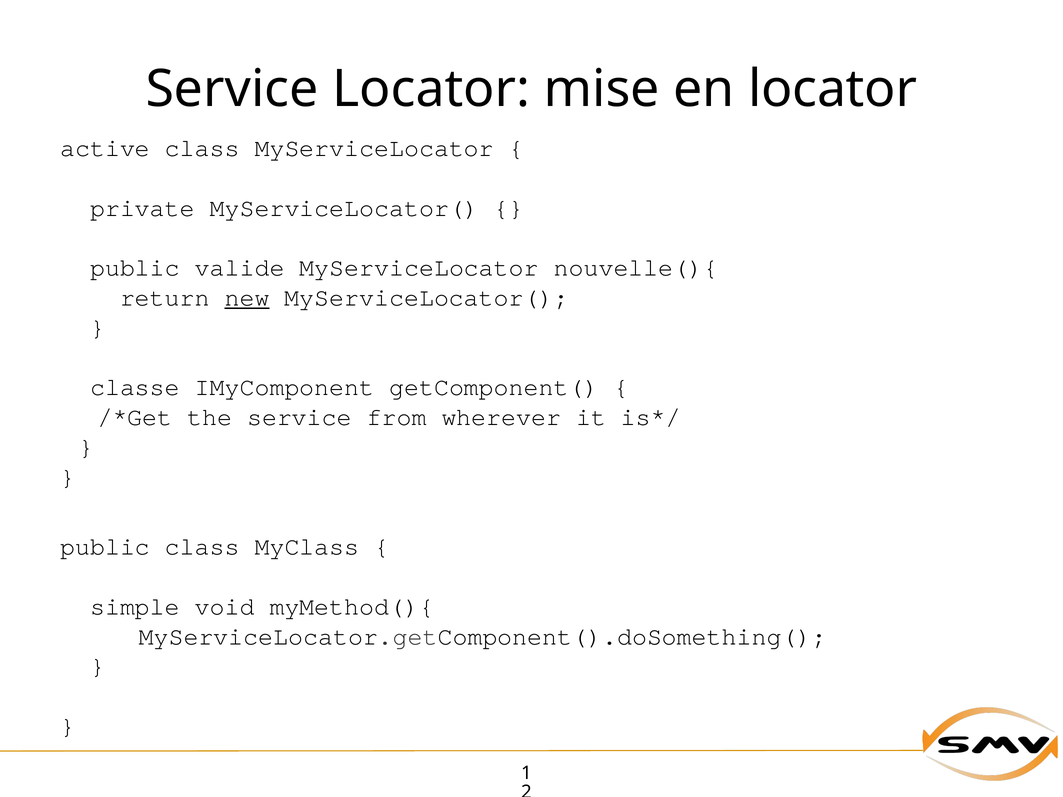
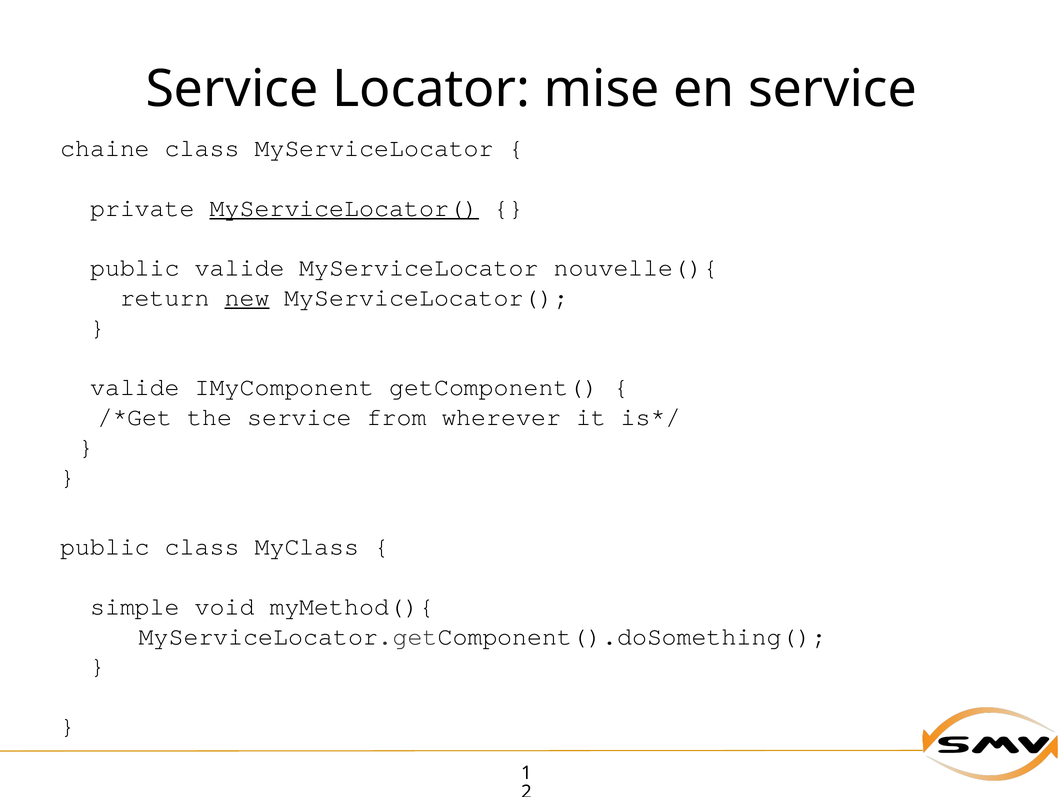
en locator: locator -> service (833, 89)
active: active -> chaine (105, 148)
MyServiceLocator( underline: none -> present (344, 208)
classe: classe -> valide (135, 387)
